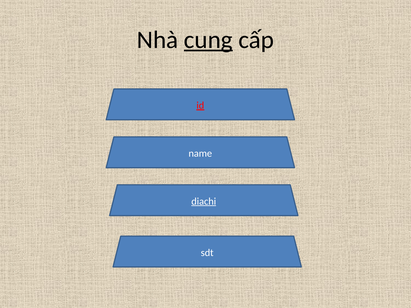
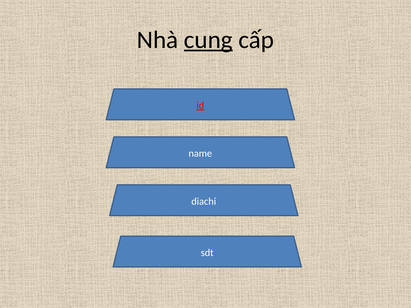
diachi underline: present -> none (204, 201)
